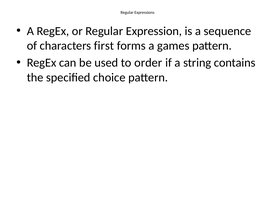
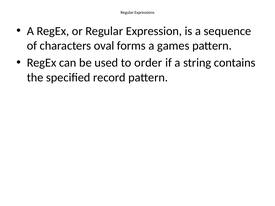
first: first -> oval (104, 46)
choice: choice -> record (109, 78)
